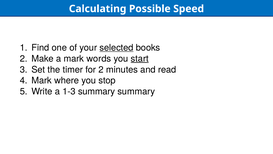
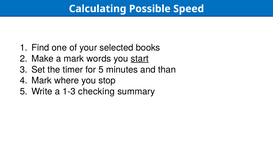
selected underline: present -> none (116, 48)
for 2: 2 -> 5 (101, 69)
read: read -> than (167, 69)
1-3 summary: summary -> checking (96, 91)
